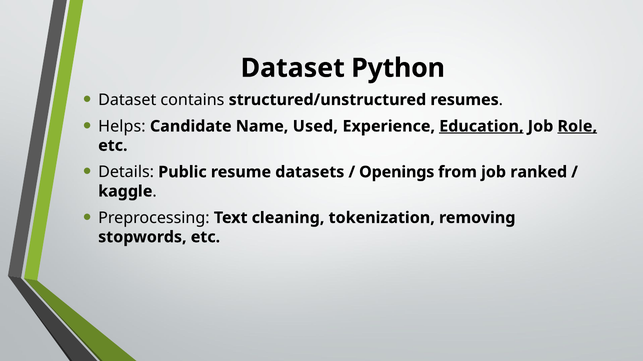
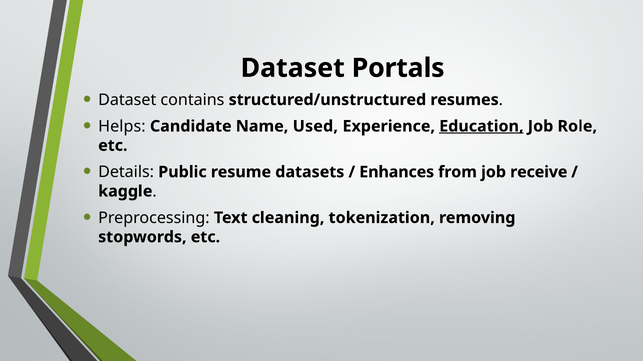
Python: Python -> Portals (398, 68)
Role underline: present -> none (577, 126)
Openings: Openings -> Enhances (397, 172)
ranked: ranked -> receive (539, 172)
